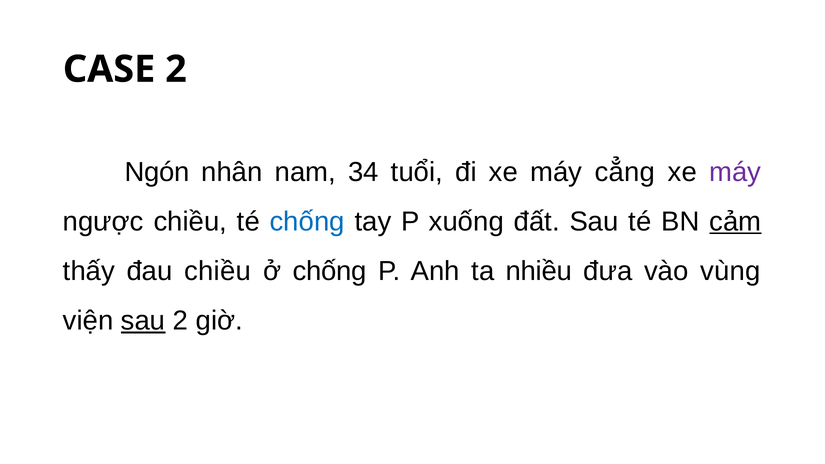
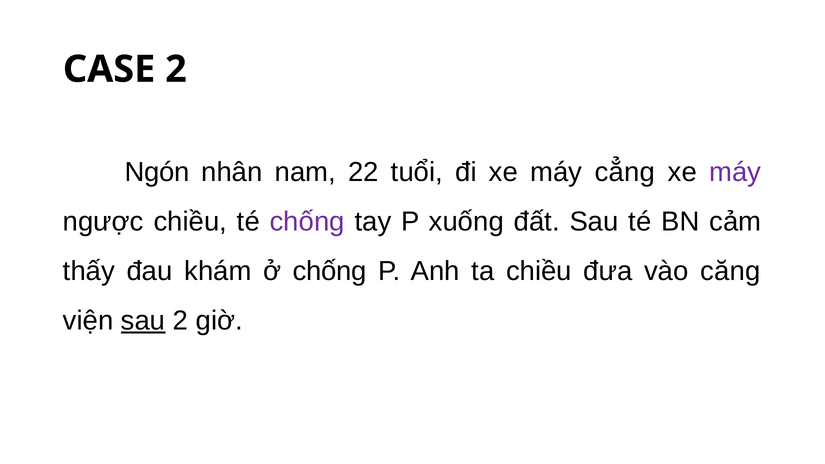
34: 34 -> 22 (363, 172)
chống colour: blue -> purple (307, 222)
cảm underline: present -> none (735, 222)
đau chiều: chiều -> khám (218, 271)
ta nhiều: nhiều -> chiều (539, 271)
vùng: vùng -> căng (731, 271)
